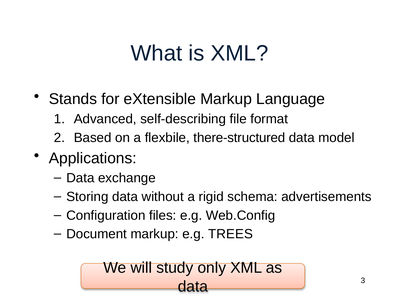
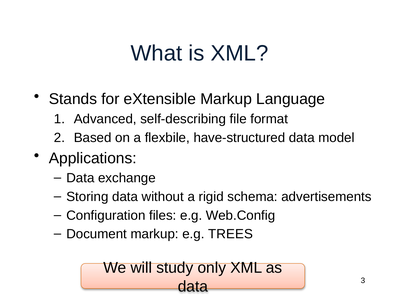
there-structured: there-structured -> have-structured (239, 137)
